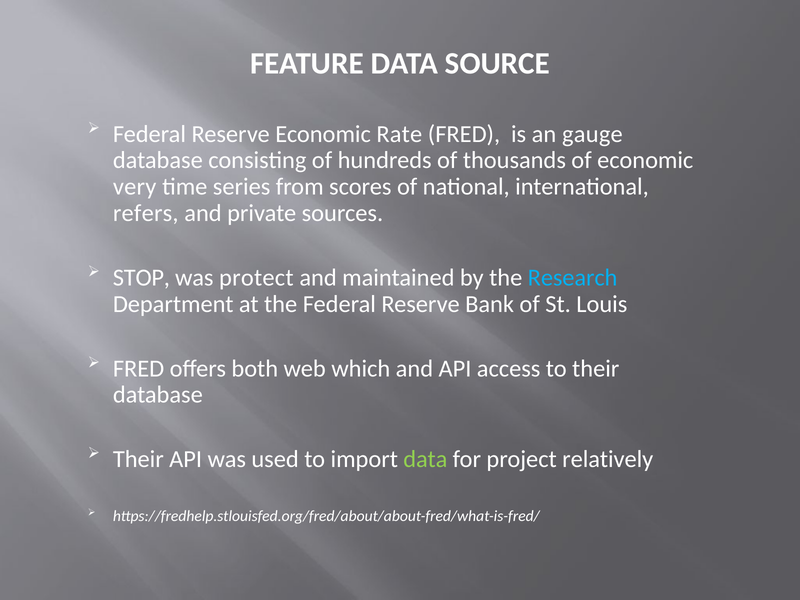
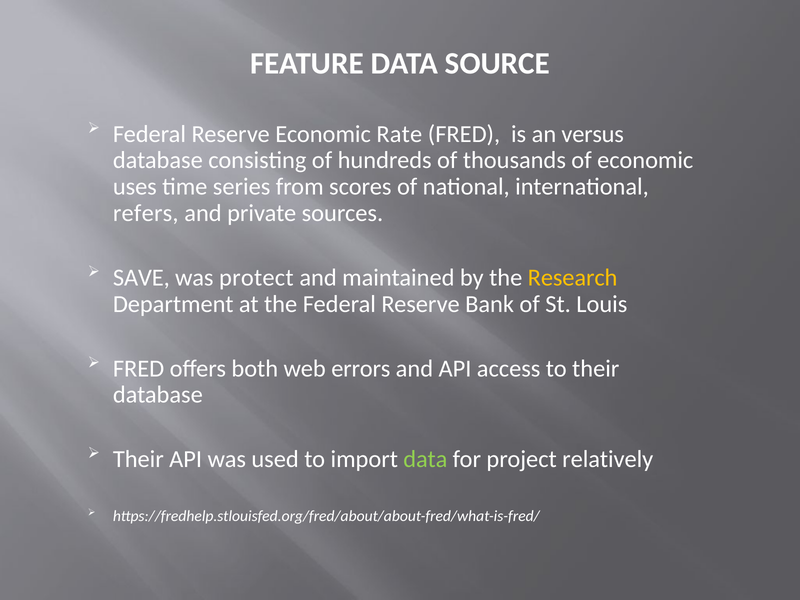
gauge: gauge -> versus (593, 134)
very: very -> uses (135, 187)
STOP: STOP -> SAVE (141, 278)
Research colour: light blue -> yellow (573, 278)
which: which -> errors (361, 369)
